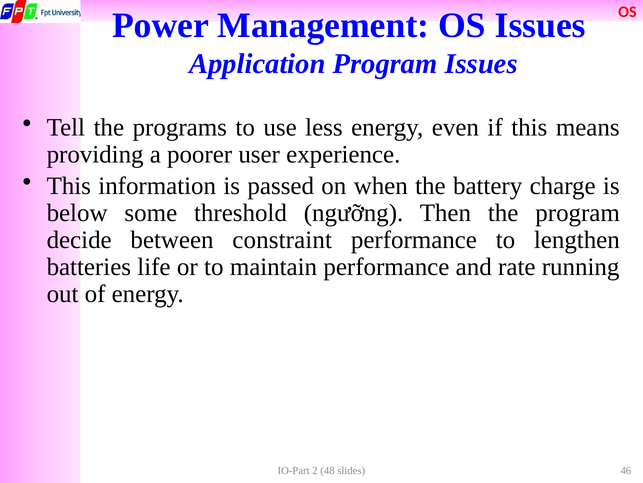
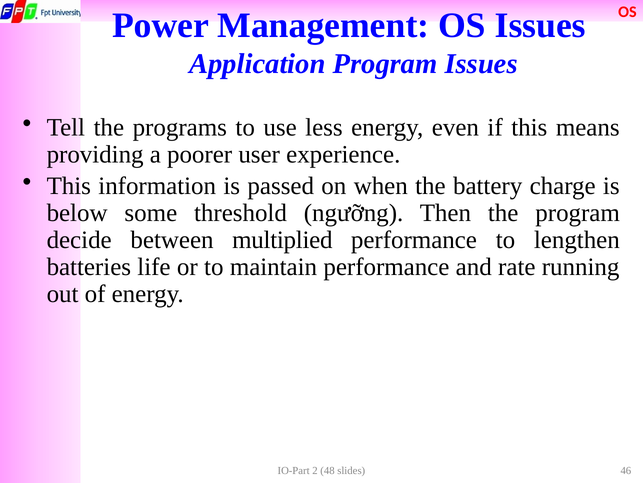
constraint: constraint -> multiplied (282, 240)
